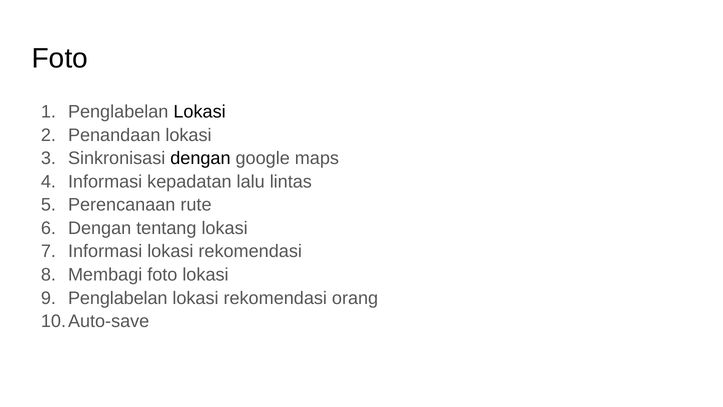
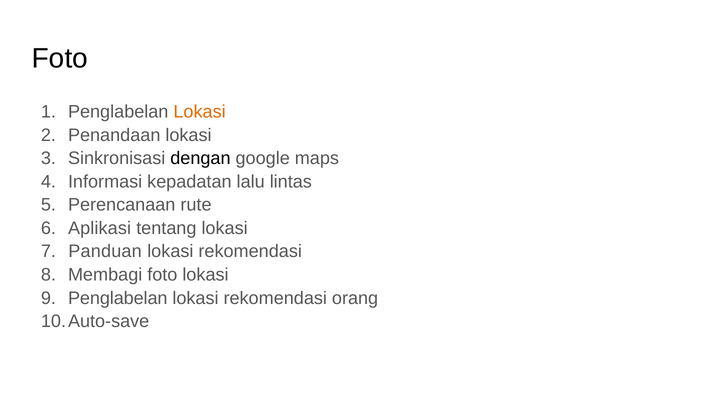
Lokasi colour: black -> orange (200, 112)
Dengan: Dengan -> Aplikasi (100, 228)
Informasi: Informasi -> Panduan (105, 251)
